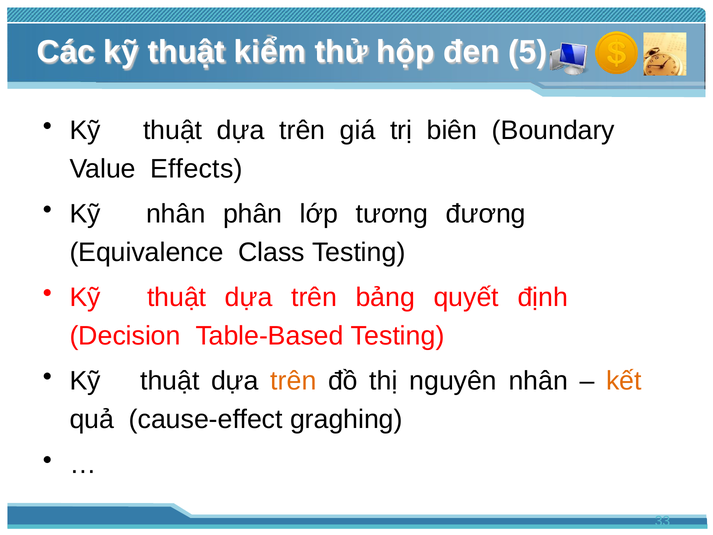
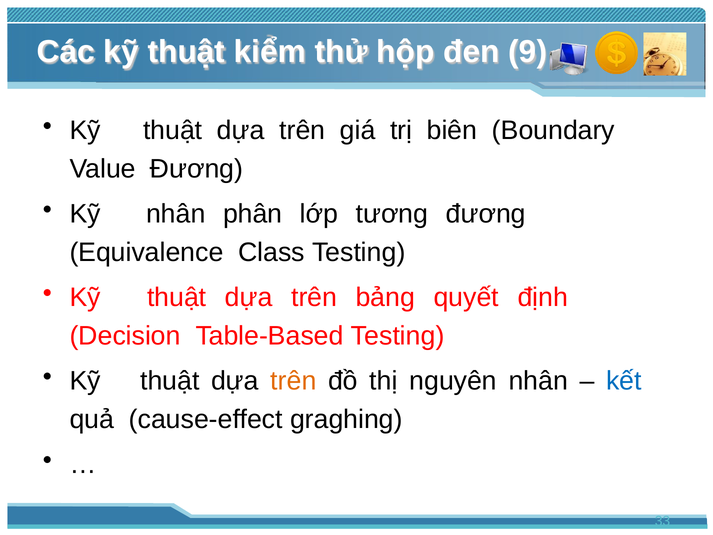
5: 5 -> 9 (528, 52)
Value Effects: Effects -> Đương (197, 169)
kết colour: orange -> blue (624, 381)
